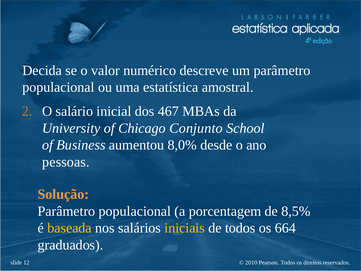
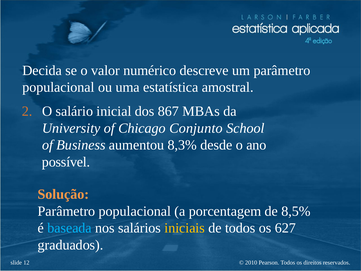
467: 467 -> 867 (168, 111)
8,0%: 8,0% -> 8,3% (182, 145)
pessoas: pessoas -> possível (66, 162)
baseada colour: yellow -> light blue (70, 228)
664: 664 -> 627 (285, 228)
